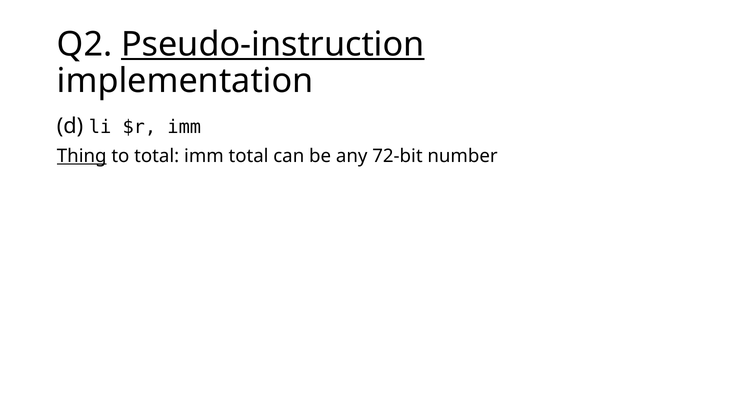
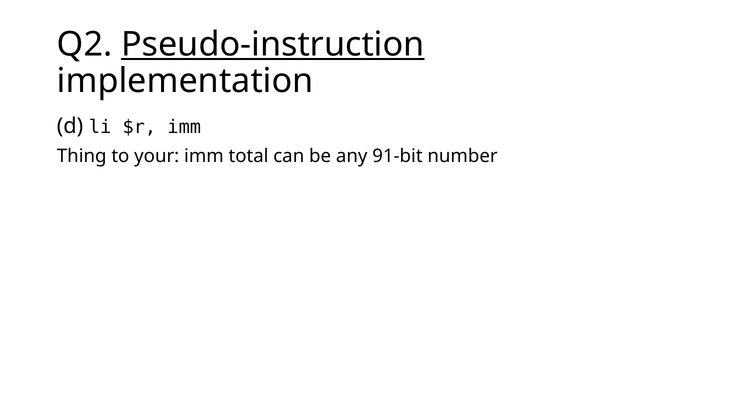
Thing underline: present -> none (82, 156)
to total: total -> your (157, 156)
72-bit: 72-bit -> 91-bit (397, 156)
